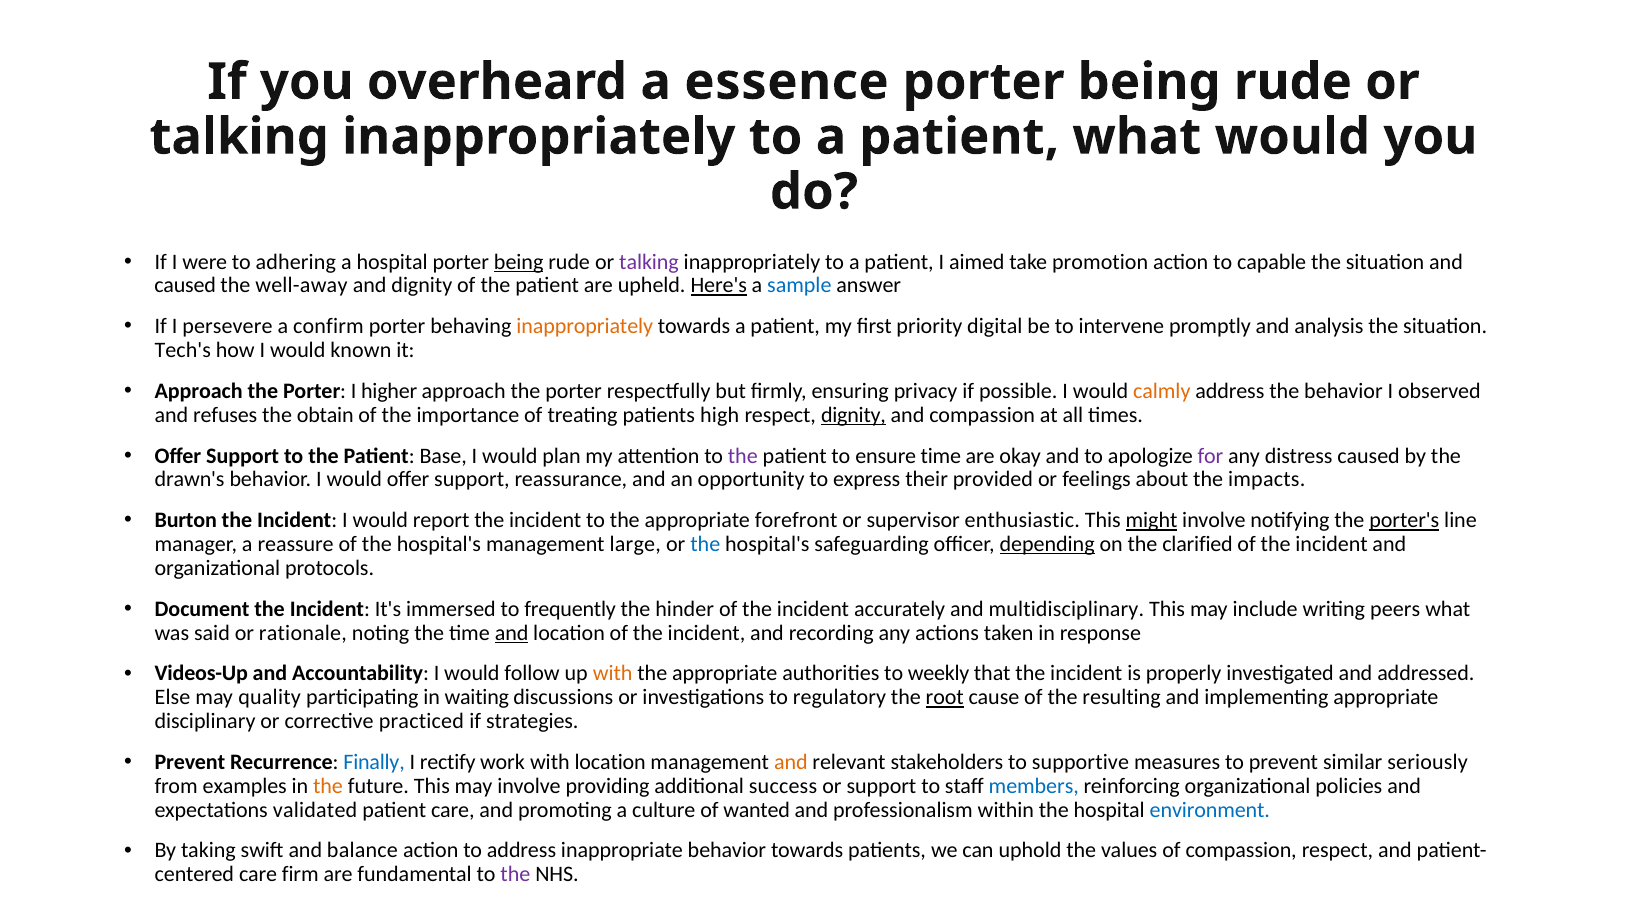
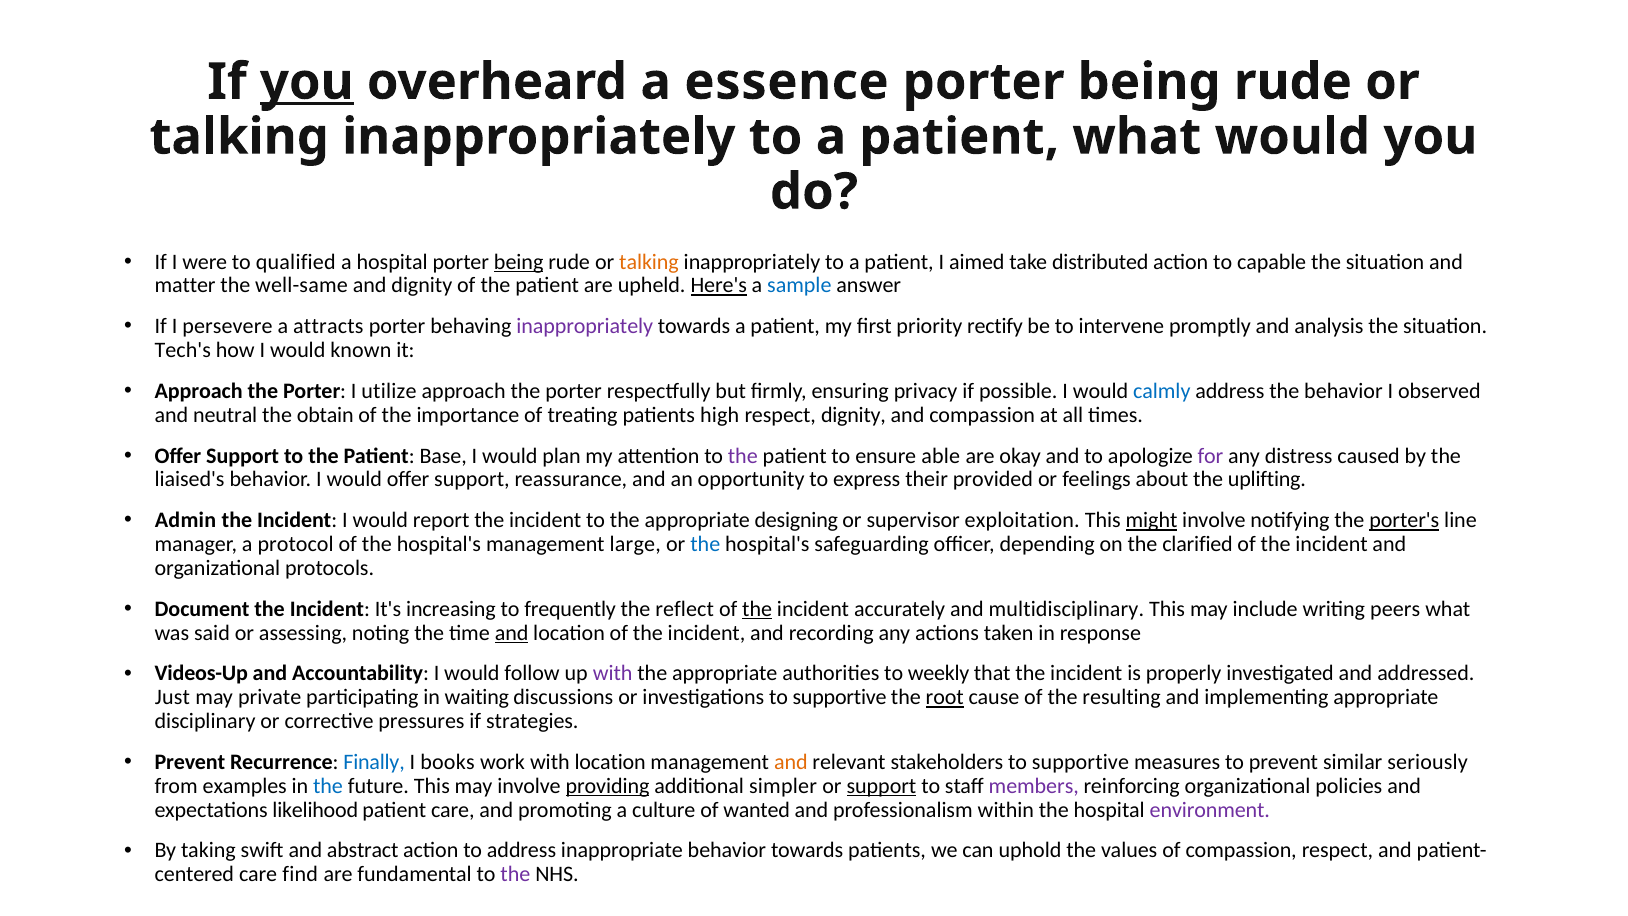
you underline: none -> present (307, 82)
adhering: adhering -> qualified (296, 262)
talking colour: purple -> orange (649, 262)
promotion: promotion -> distributed (1100, 262)
caused: caused -> matter (185, 286)
well-away: well-away -> well-same (301, 286)
confirm: confirm -> attracts (328, 326)
inappropriately colour: orange -> purple (585, 326)
digital: digital -> rectify (995, 326)
higher: higher -> utilize (389, 391)
calmly colour: orange -> blue (1162, 391)
refuses: refuses -> neutral (225, 415)
dignity underline: present -> none (854, 415)
ensure time: time -> able (941, 456)
drawn's: drawn's -> liaised's (190, 479)
impacts: impacts -> uplifting (1267, 479)
Burton: Burton -> Admin (186, 520)
forefront: forefront -> designing (796, 520)
enthusiastic: enthusiastic -> exploitation (1022, 520)
reassure: reassure -> protocol (296, 544)
depending underline: present -> none (1047, 544)
immersed: immersed -> increasing (451, 609)
hinder: hinder -> reflect (685, 609)
the underline: none -> present (757, 609)
rationale: rationale -> assessing (303, 633)
with colour: orange -> purple (613, 673)
Else: Else -> Just (172, 697)
quality: quality -> private (270, 697)
investigations to regulatory: regulatory -> supportive (840, 697)
practiced: practiced -> pressures (421, 721)
rectify: rectify -> books (447, 762)
the colour: orange -> blue (328, 786)
providing underline: none -> present (608, 786)
success: success -> simpler (783, 786)
support underline: none -> present (881, 786)
members colour: blue -> purple (1034, 786)
validated: validated -> likelihood (315, 810)
environment colour: blue -> purple (1210, 810)
balance: balance -> abstract (363, 850)
firm: firm -> find (300, 874)
